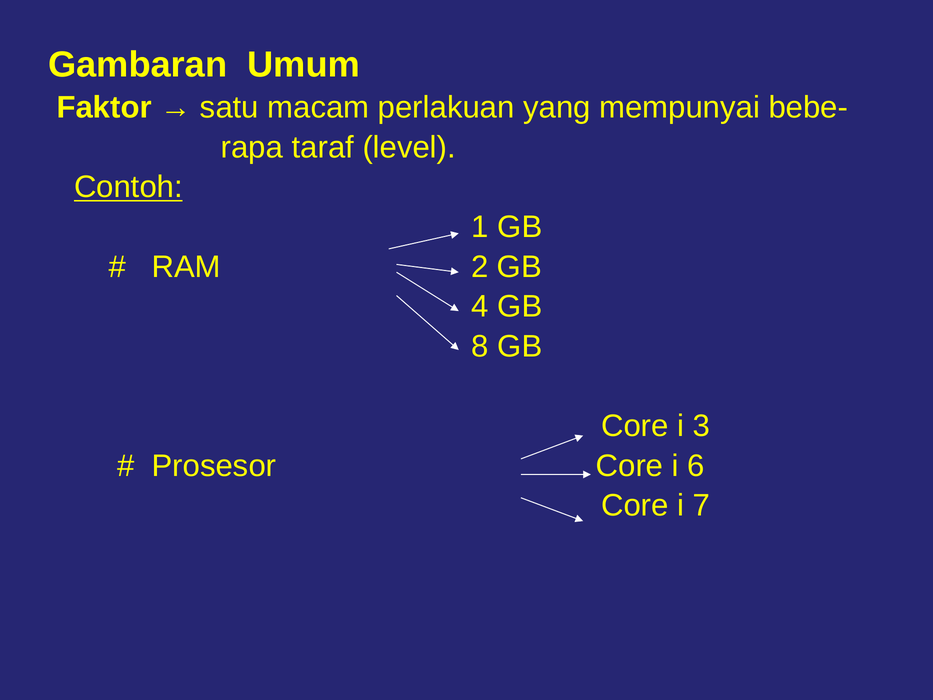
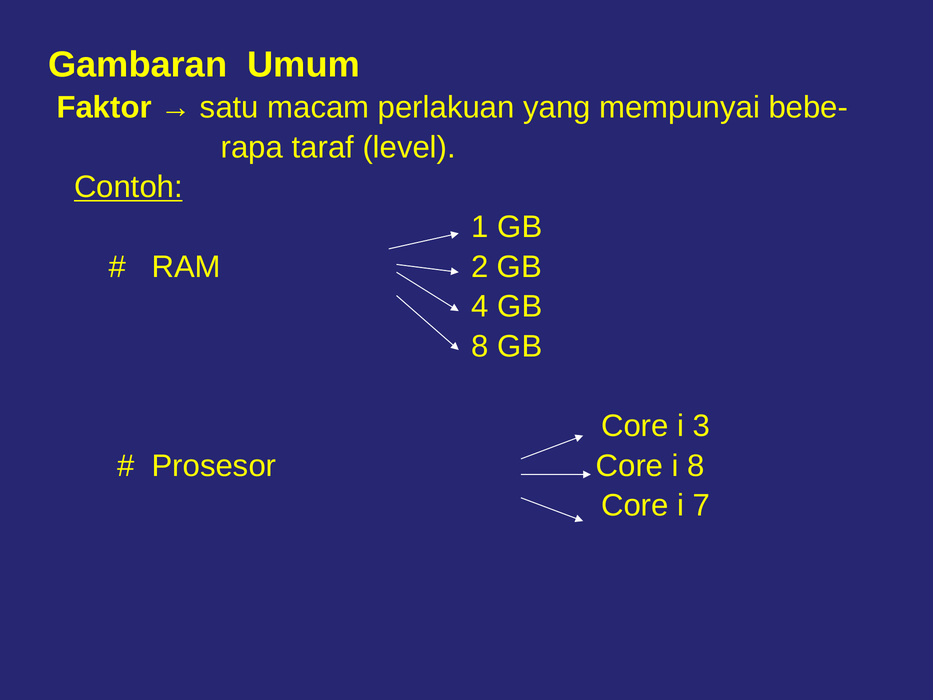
i 6: 6 -> 8 (696, 466)
